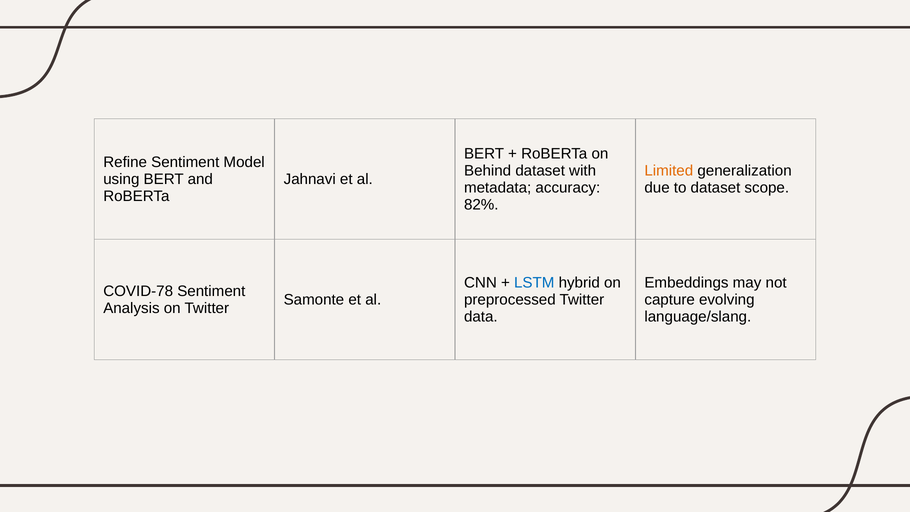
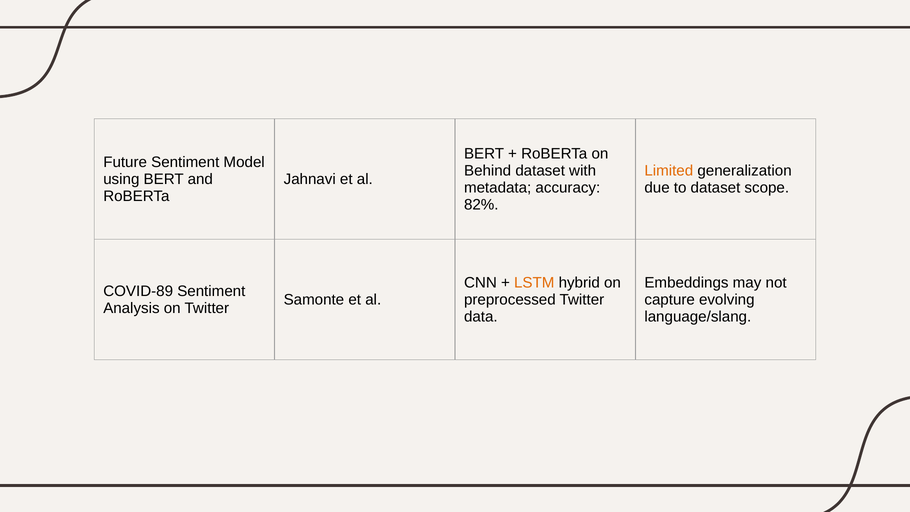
Refine: Refine -> Future (125, 162)
LSTM colour: blue -> orange (534, 283)
COVID-78: COVID-78 -> COVID-89 (138, 291)
